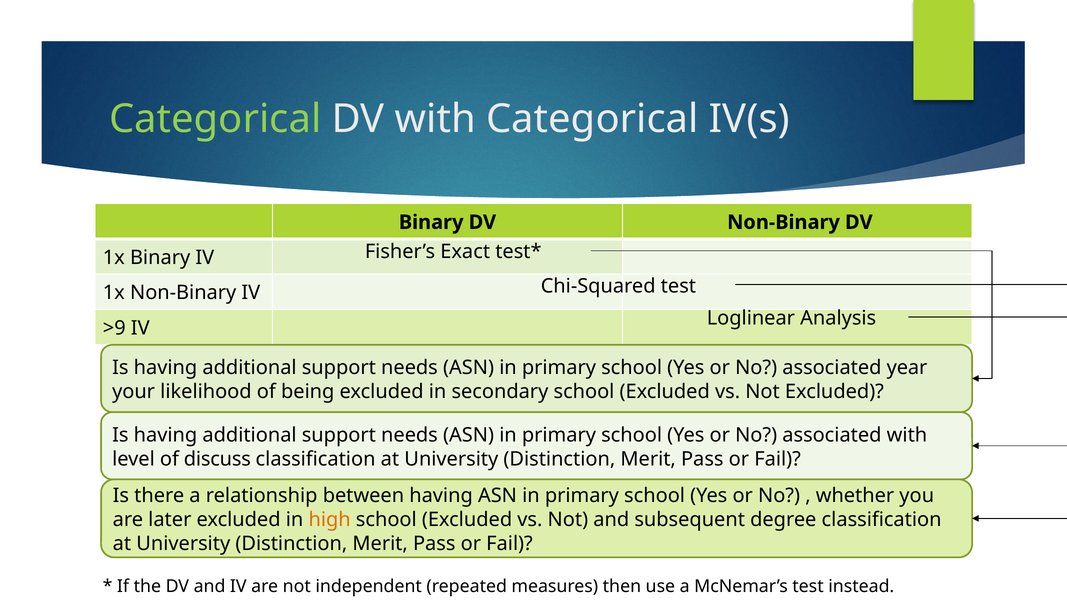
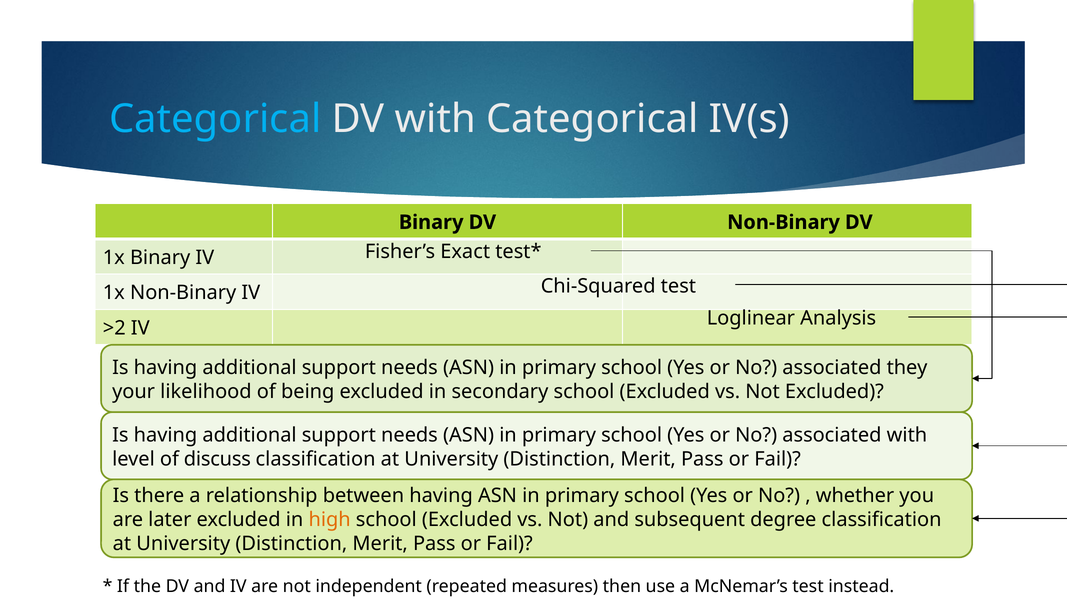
Categorical colour: light green -> light blue (215, 119)
>9: >9 -> >2 (114, 328)
year: year -> they (907, 368)
